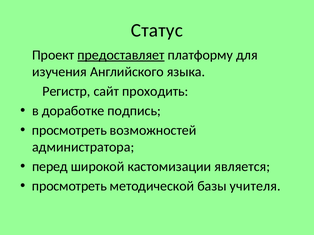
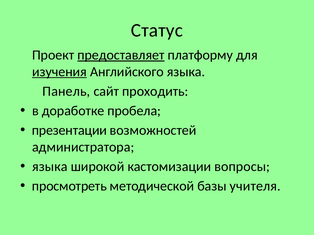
изучения underline: none -> present (59, 72)
Регистр: Регистр -> Панель (66, 91)
подпись: подпись -> пробела (134, 111)
просмотреть: просмотреть -> презентации (69, 131)
перед: перед -> языка (50, 167)
является: является -> вопросы (242, 167)
